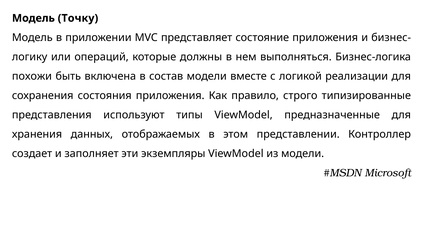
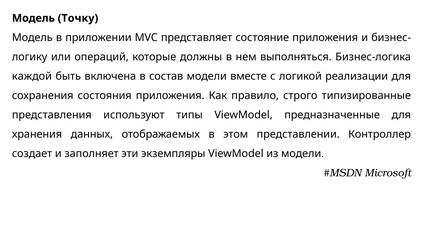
похожи: похожи -> каждой (32, 76)
